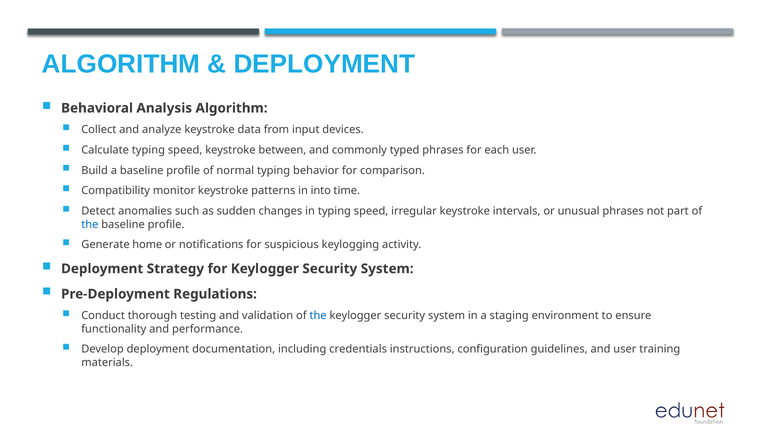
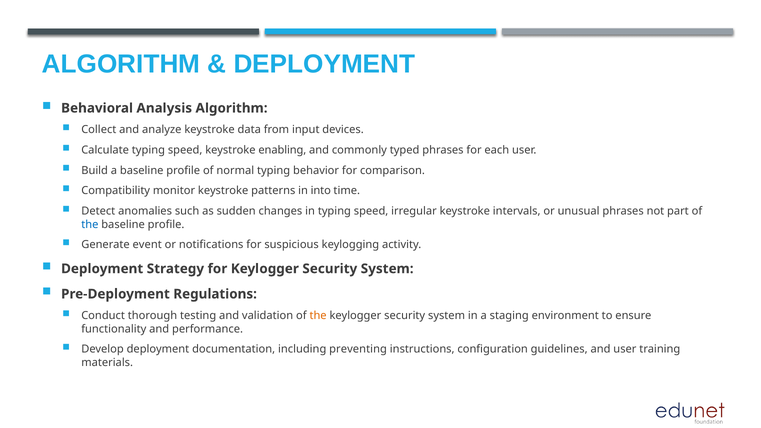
between: between -> enabling (282, 150)
home: home -> event (147, 245)
the colour: blue -> orange (318, 316)
credentials: credentials -> preventing (358, 349)
